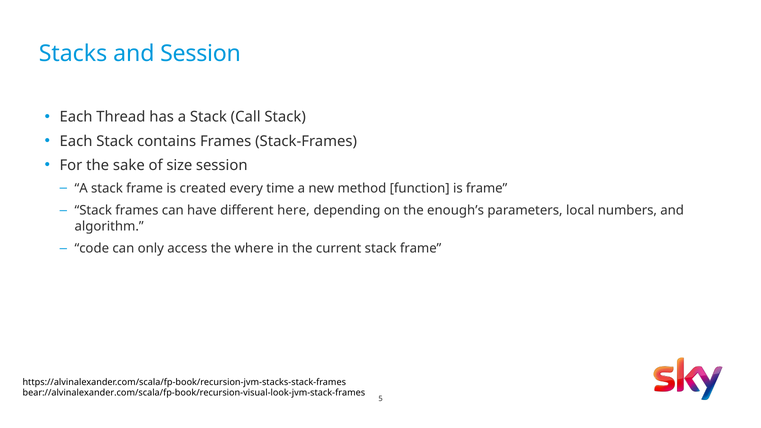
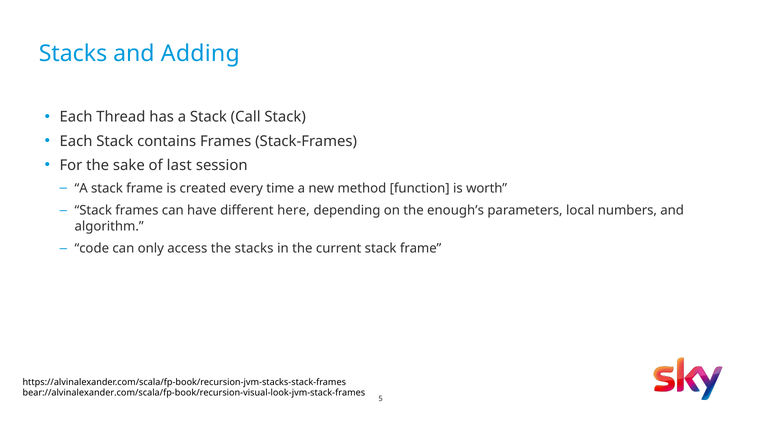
and Session: Session -> Adding (200, 53)
size: size -> last (179, 165)
is frame: frame -> worth (487, 188)
the where: where -> stacks (254, 249)
